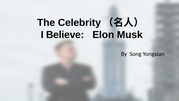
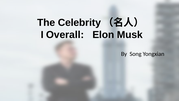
Believe: Believe -> Overall (65, 35)
